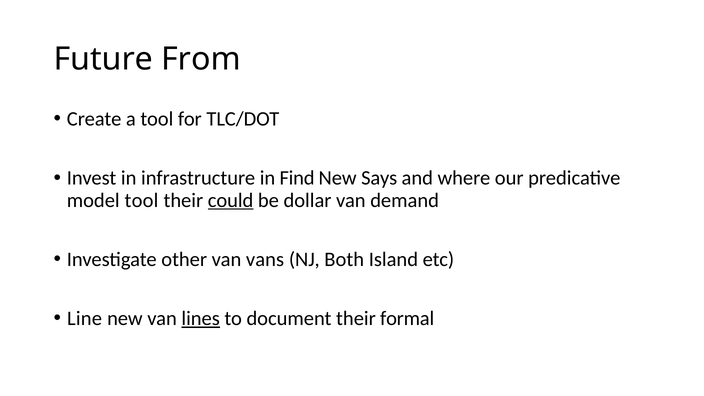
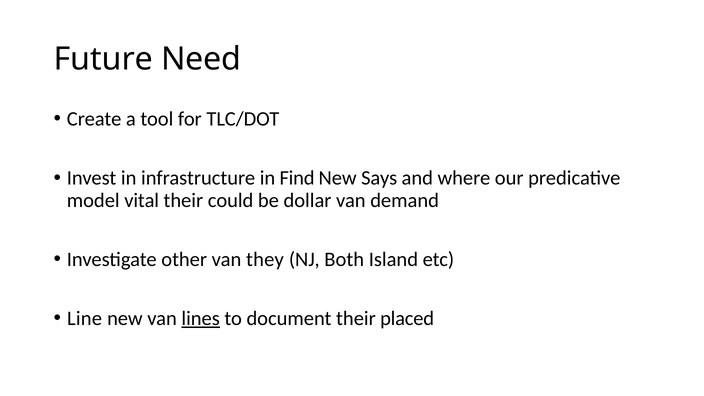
From: From -> Need (201, 59)
model tool: tool -> vital (142, 200)
could underline: present -> none (231, 200)
vans: vans -> they (265, 259)
formal: formal -> placed (407, 318)
